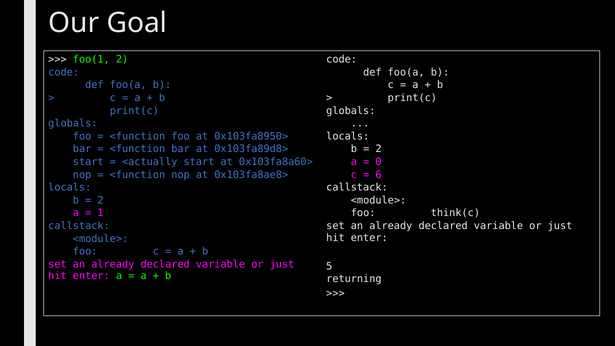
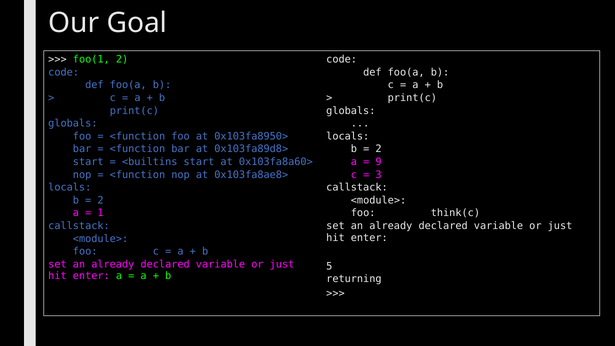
<actually: <actually -> <builtins (150, 162)
0: 0 -> 9 (379, 162)
6: 6 -> 3 (379, 175)
